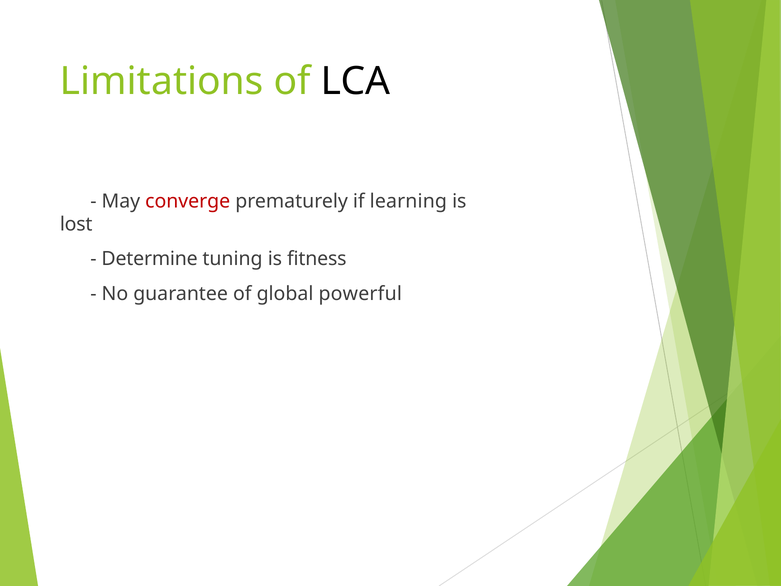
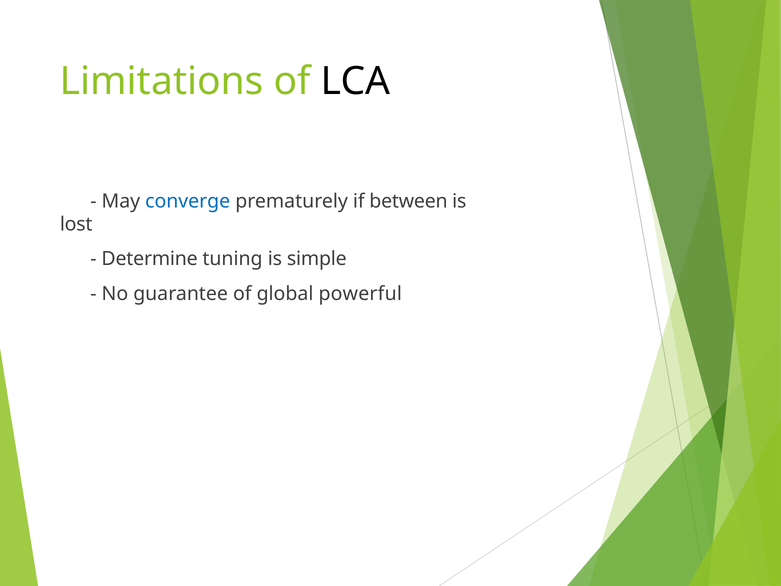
converge colour: red -> blue (188, 201)
learning: learning -> between (409, 201)
fitness: fitness -> simple (317, 259)
